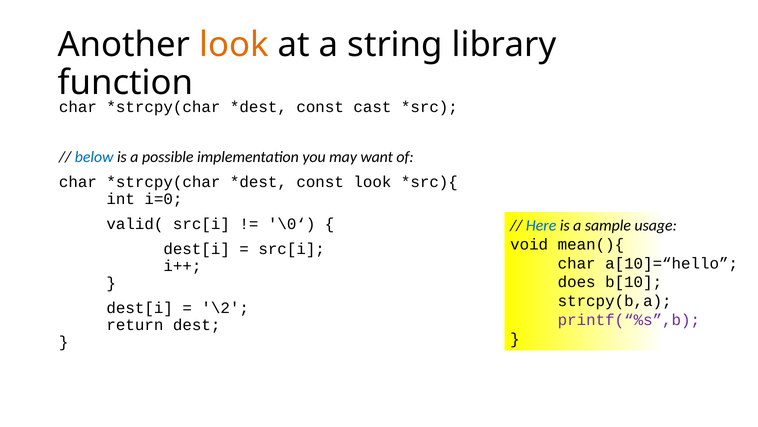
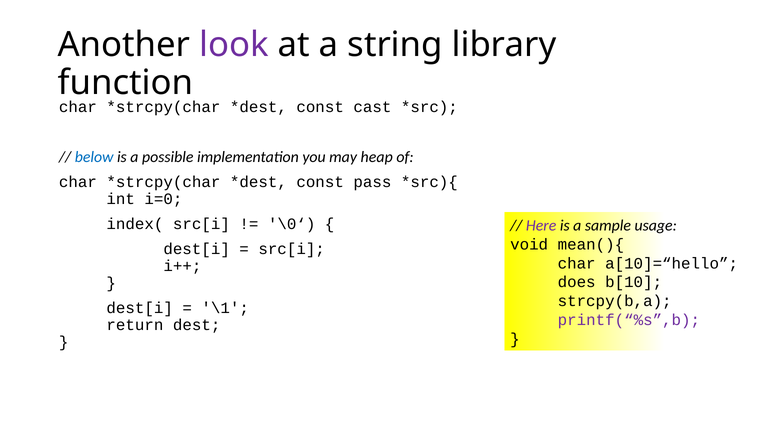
look colour: orange -> purple (234, 45)
want: want -> heap (377, 157)
const look: look -> pass (372, 182)
valid(: valid( -> index( (135, 224)
Here colour: blue -> purple (541, 225)
\2: \2 -> \1 (225, 308)
